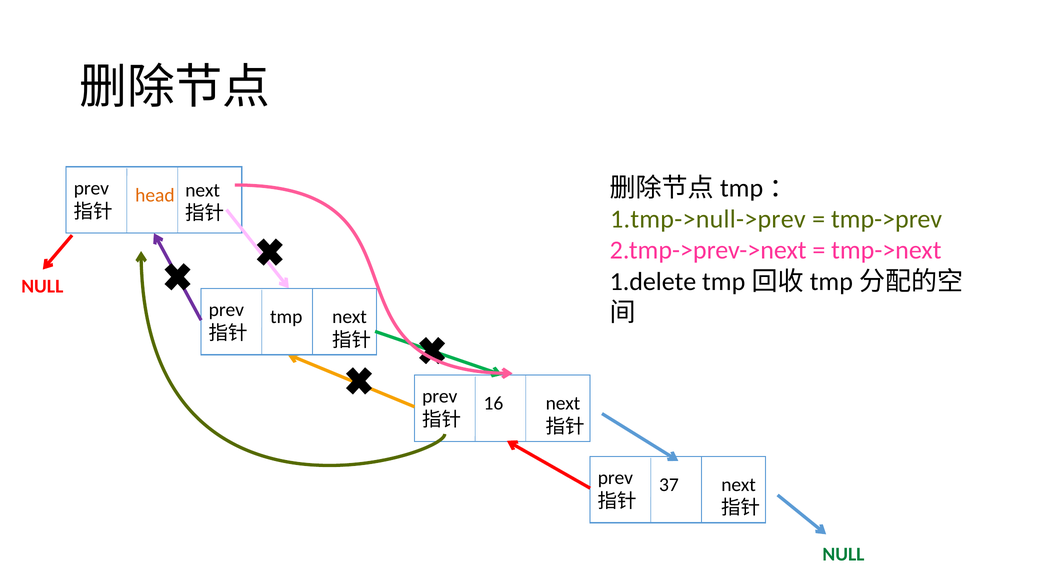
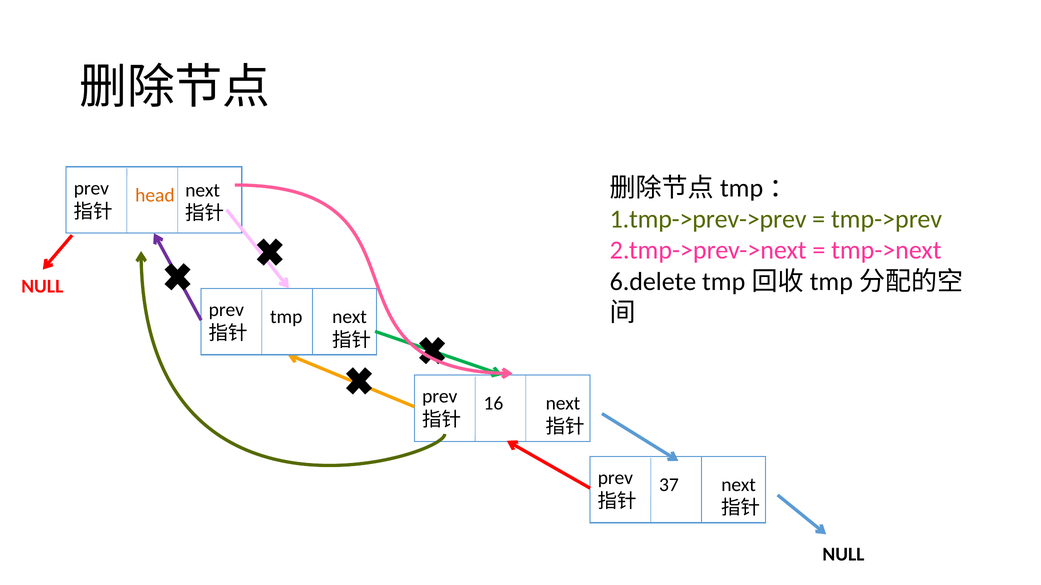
1.tmp->null->prev: 1.tmp->null->prev -> 1.tmp->prev->prev (708, 219)
1.delete: 1.delete -> 6.delete (653, 282)
NULL colour: green -> black (843, 555)
